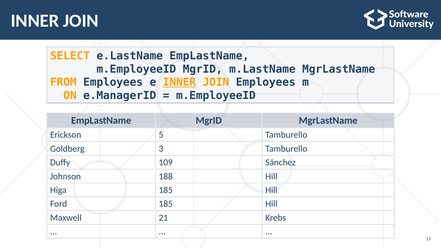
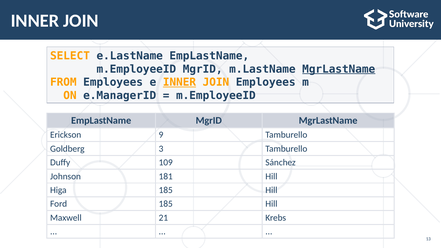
MgrLastName underline: none -> present (339, 69)
5: 5 -> 9 (161, 135)
188: 188 -> 181 (166, 176)
